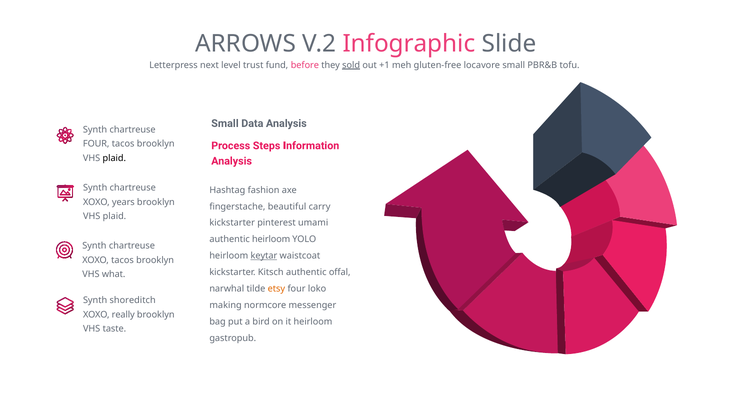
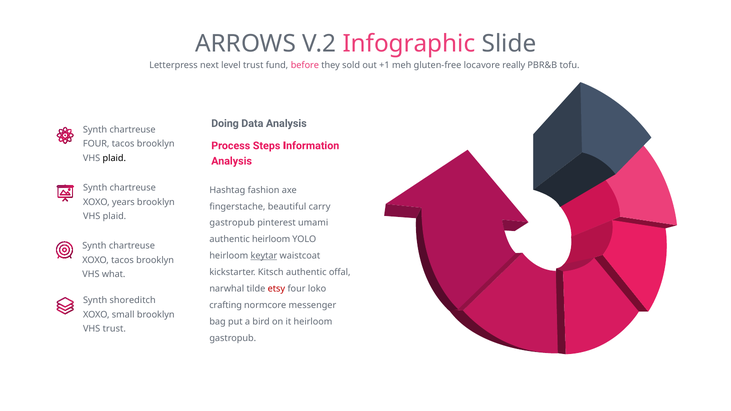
sold underline: present -> none (351, 65)
locavore small: small -> really (514, 65)
Small: Small -> Doing (225, 123)
kickstarter: kickstarter -> gastropub (232, 223)
etsy colour: orange -> red (276, 289)
making: making -> crafting (226, 305)
really: really -> small (123, 315)
VHS taste: taste -> trust (114, 329)
